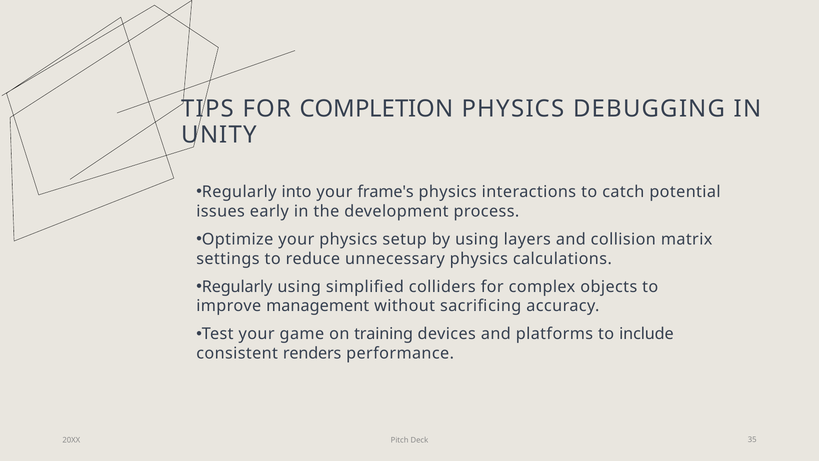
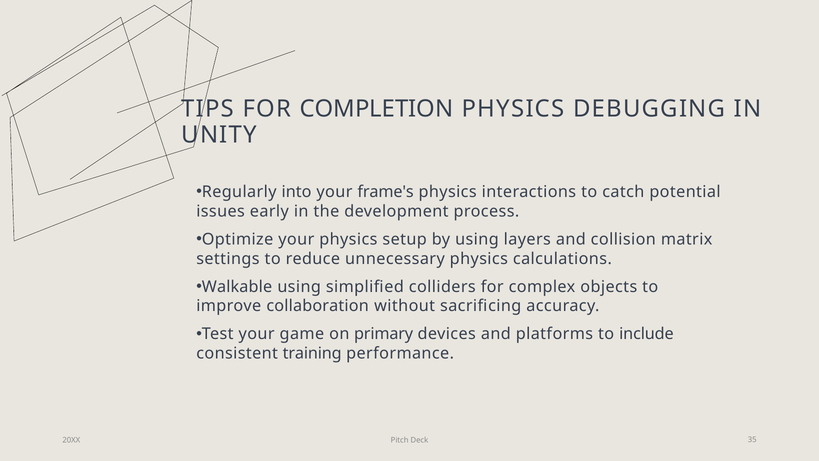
Regularly: Regularly -> Walkable (237, 286)
management: management -> collaboration (318, 306)
training: training -> primary (384, 334)
renders: renders -> training (312, 353)
